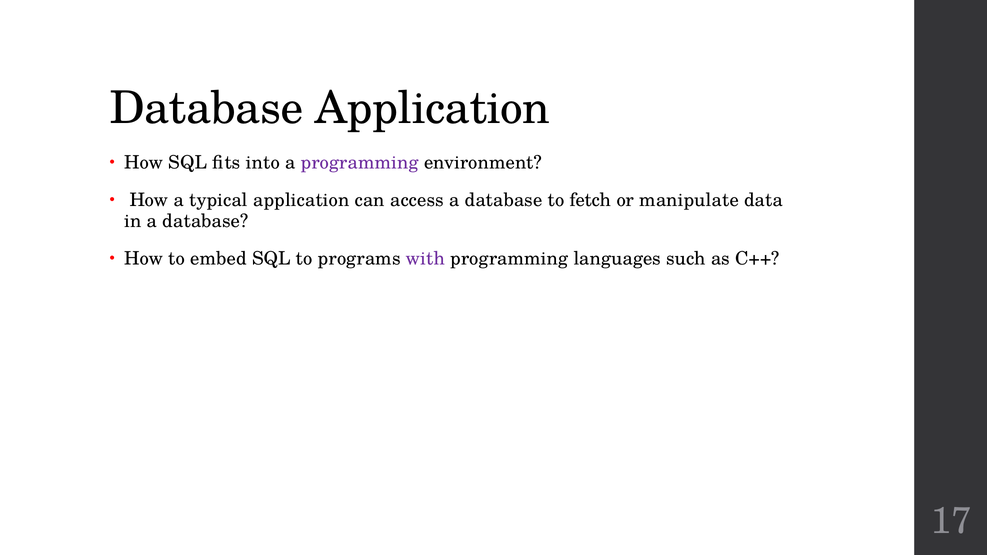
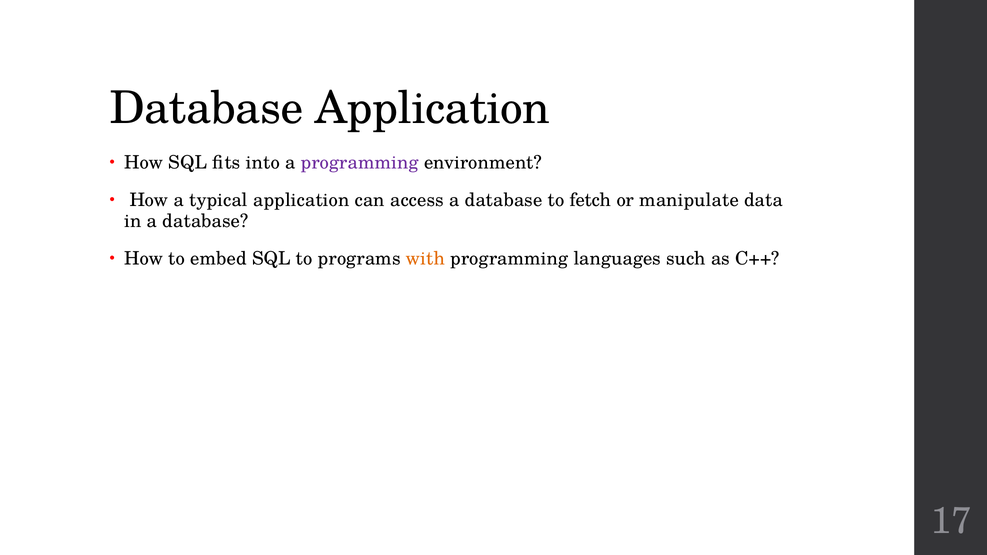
with colour: purple -> orange (425, 259)
